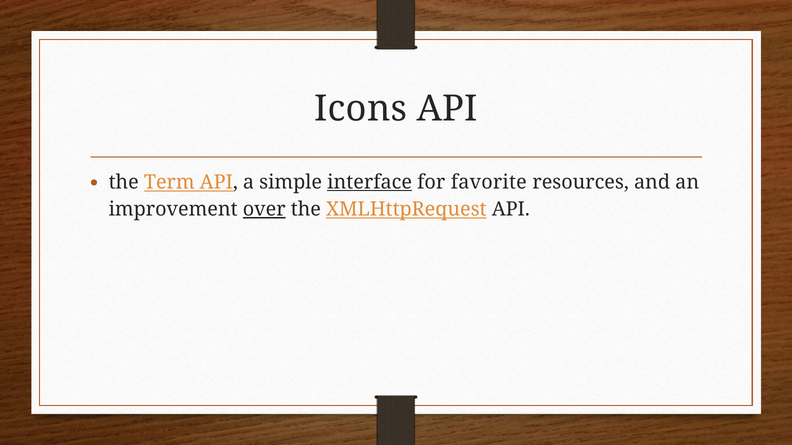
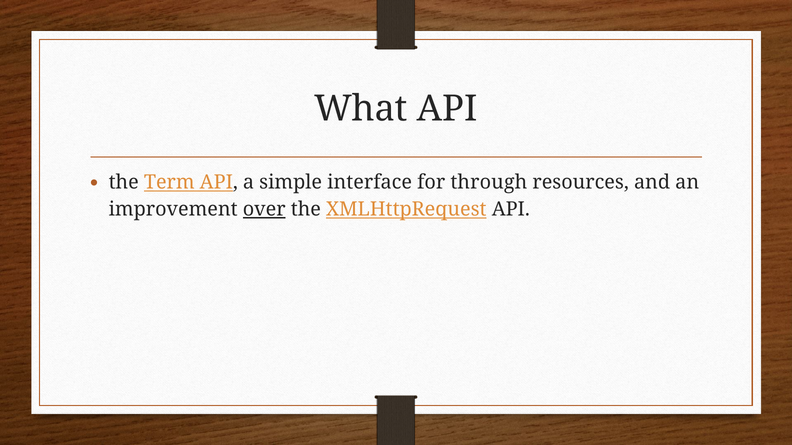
Icons: Icons -> What (361, 109)
interface underline: present -> none (370, 182)
favorite: favorite -> through (489, 182)
